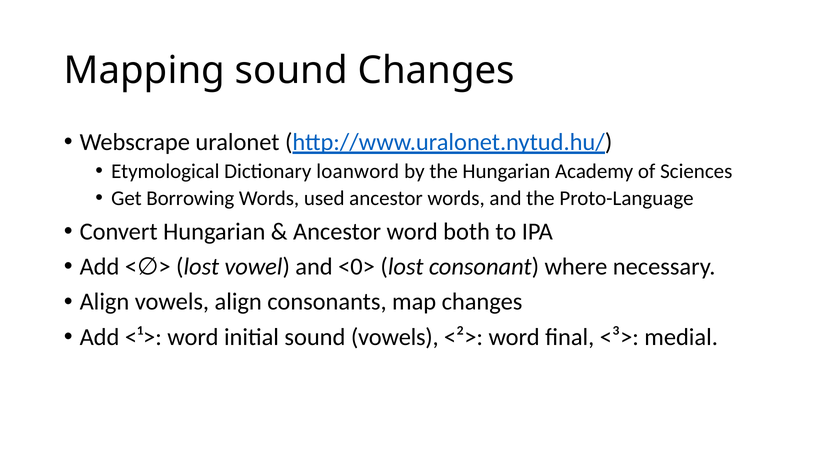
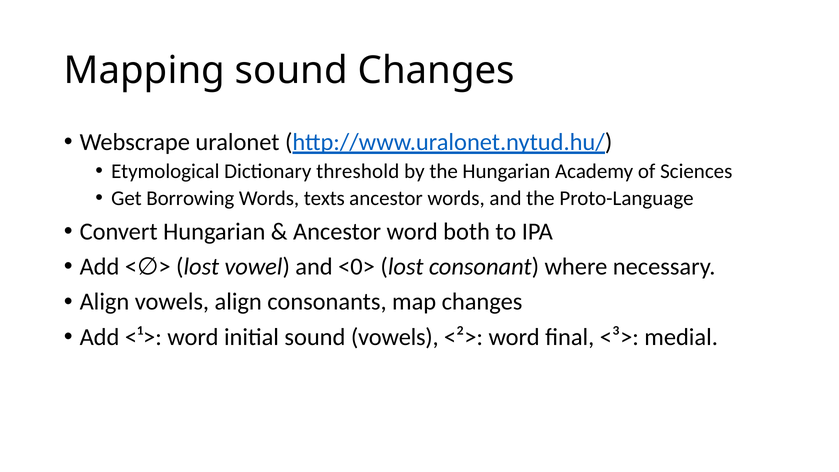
loanword: loanword -> threshold (358, 171)
used: used -> texts (324, 198)
